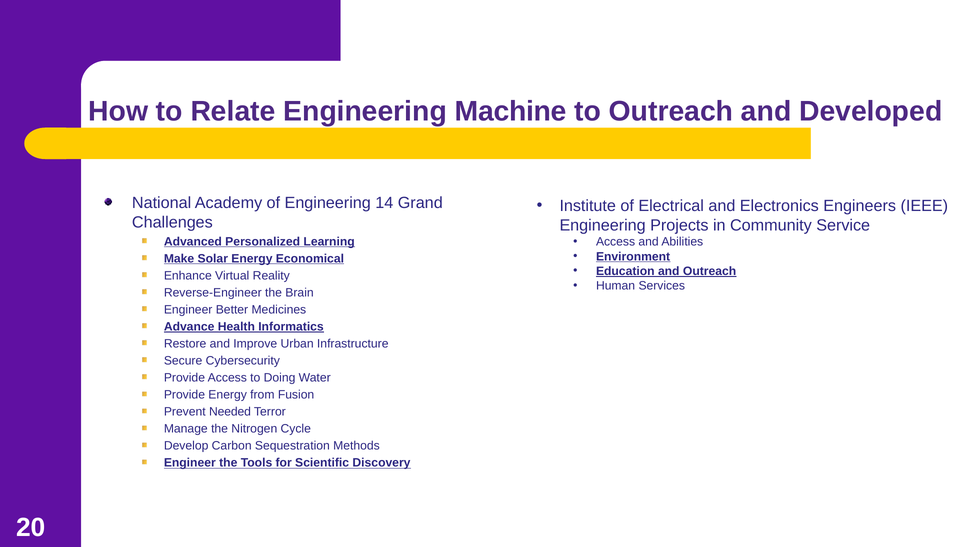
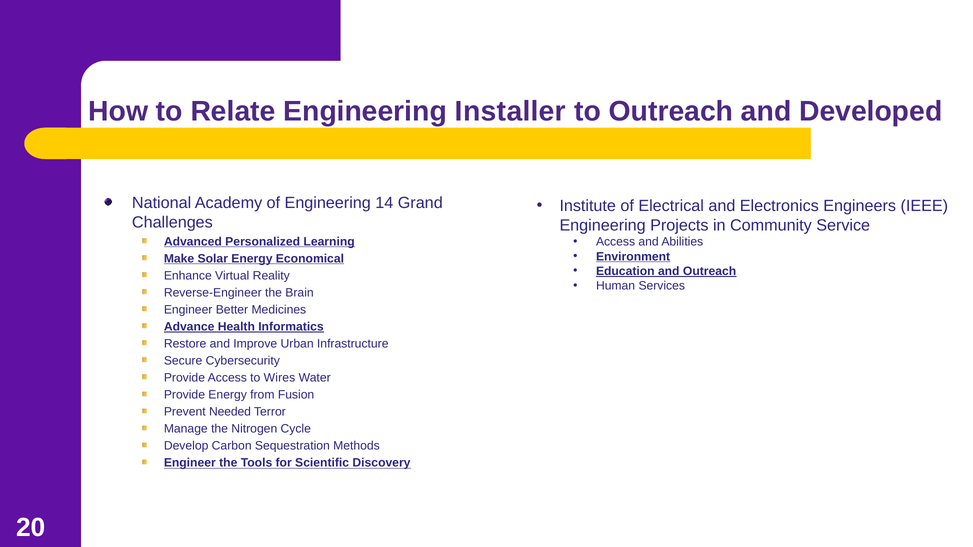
Machine: Machine -> Installer (511, 111)
Doing: Doing -> Wires (280, 378)
